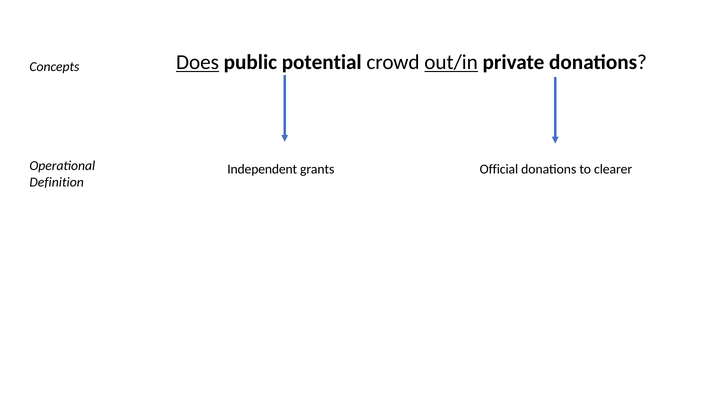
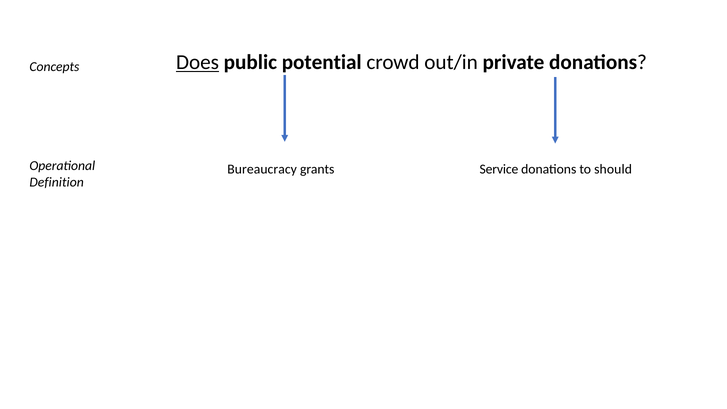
out/in underline: present -> none (451, 62)
Independent: Independent -> Bureaucracy (262, 169)
Official: Official -> Service (499, 169)
clearer: clearer -> should (613, 169)
